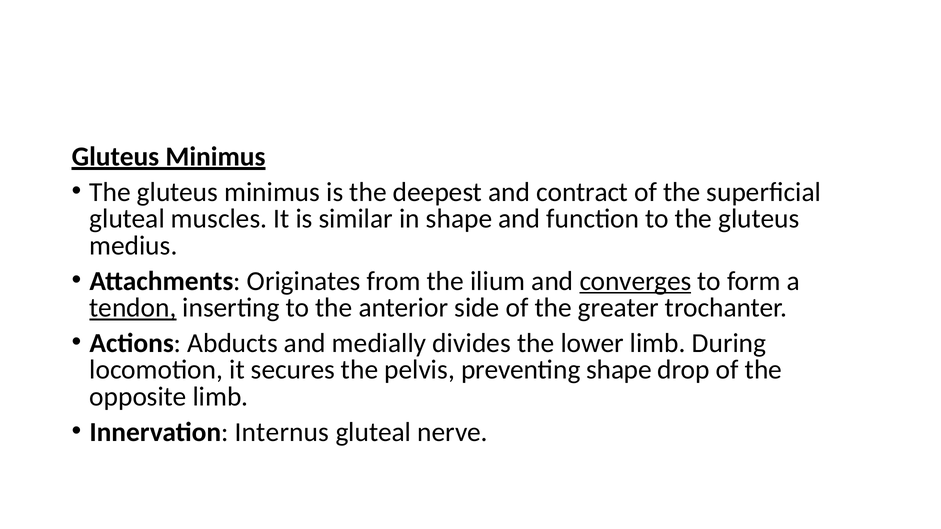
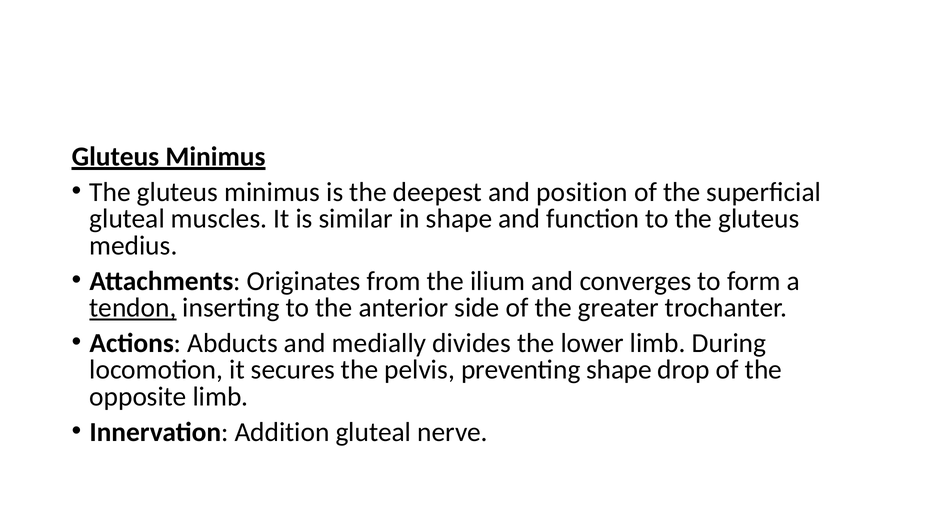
contract: contract -> position (582, 192)
converges underline: present -> none (635, 281)
Internus: Internus -> Addition (282, 432)
